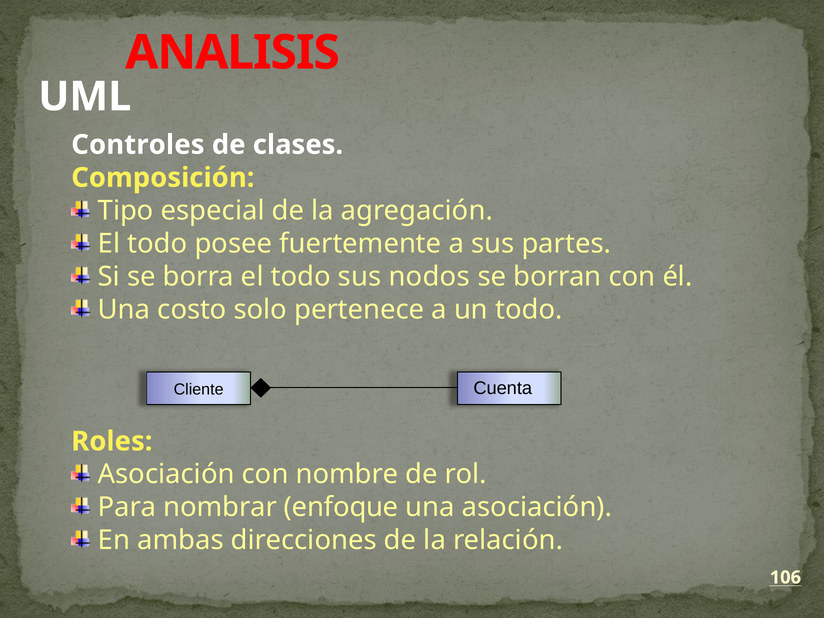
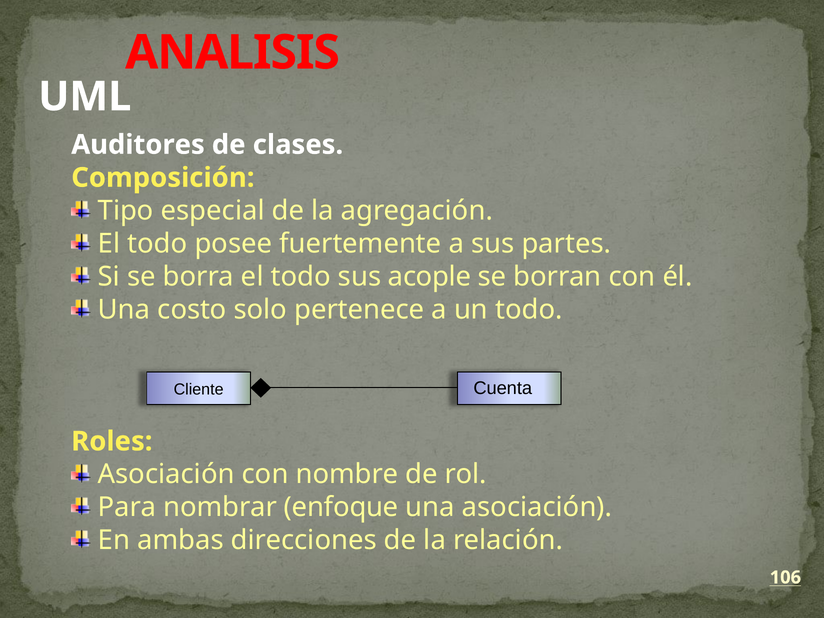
Controles: Controles -> Auditores (138, 145)
nodos: nodos -> acople (430, 277)
